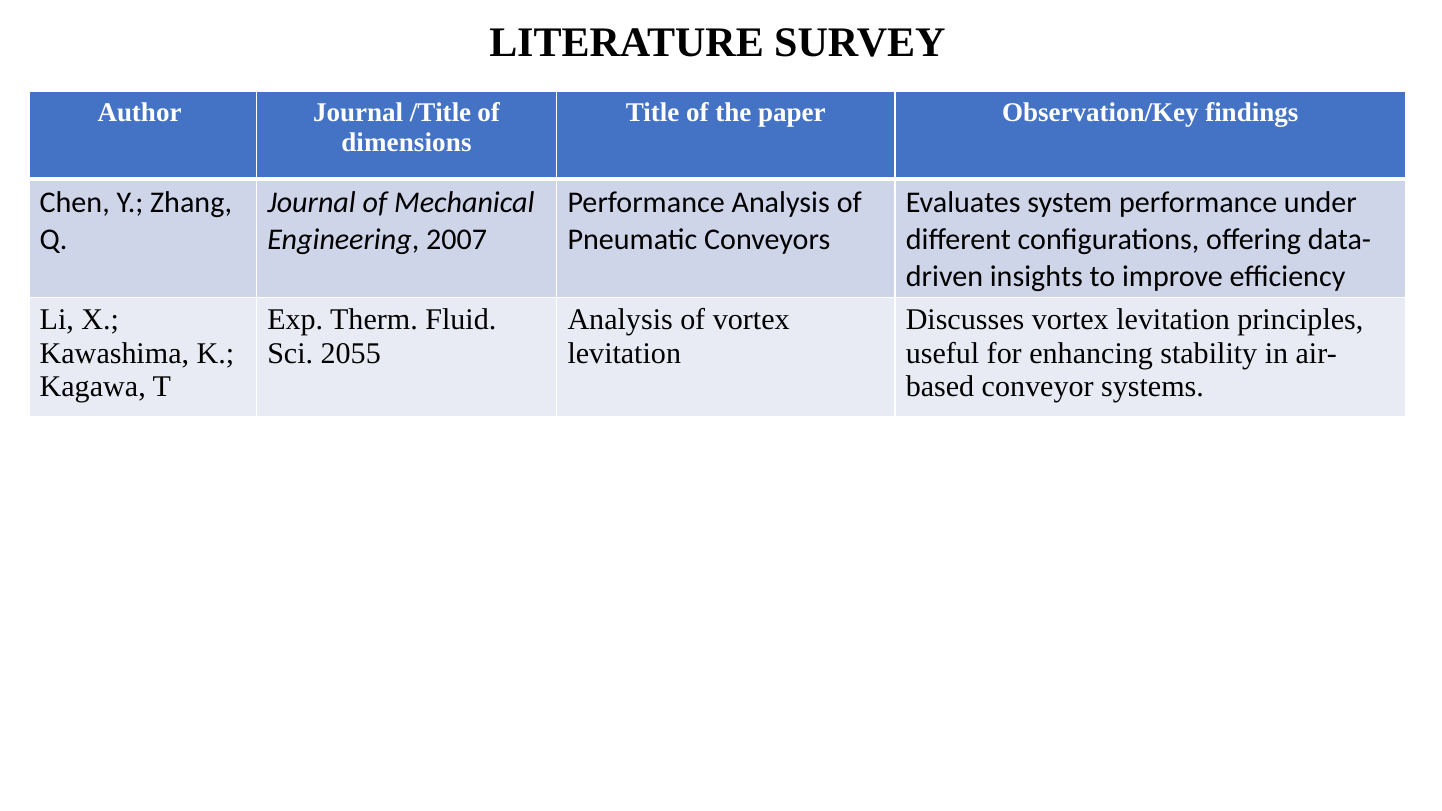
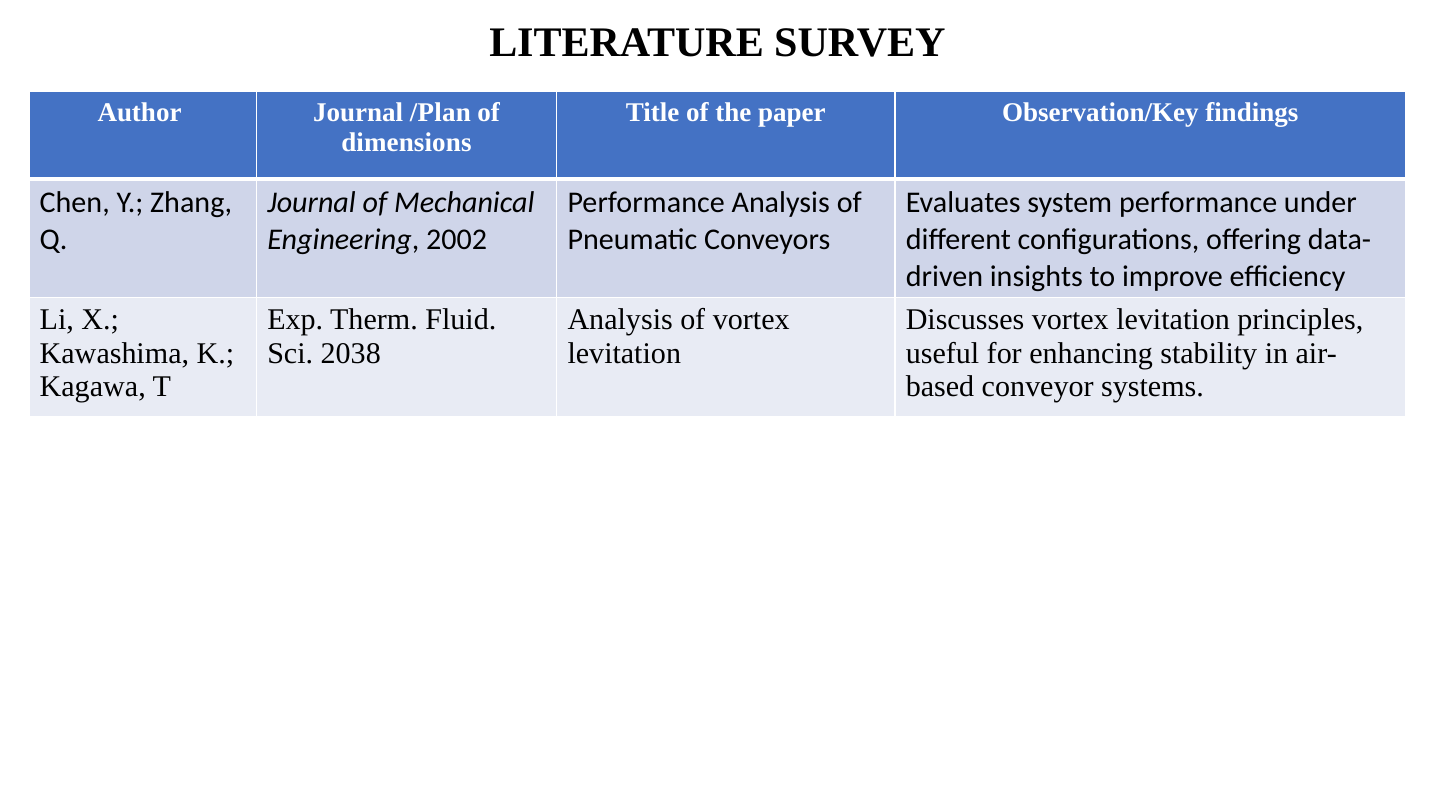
/Title: /Title -> /Plan (440, 112)
2007: 2007 -> 2002 (457, 240)
2055: 2055 -> 2038 (351, 353)
